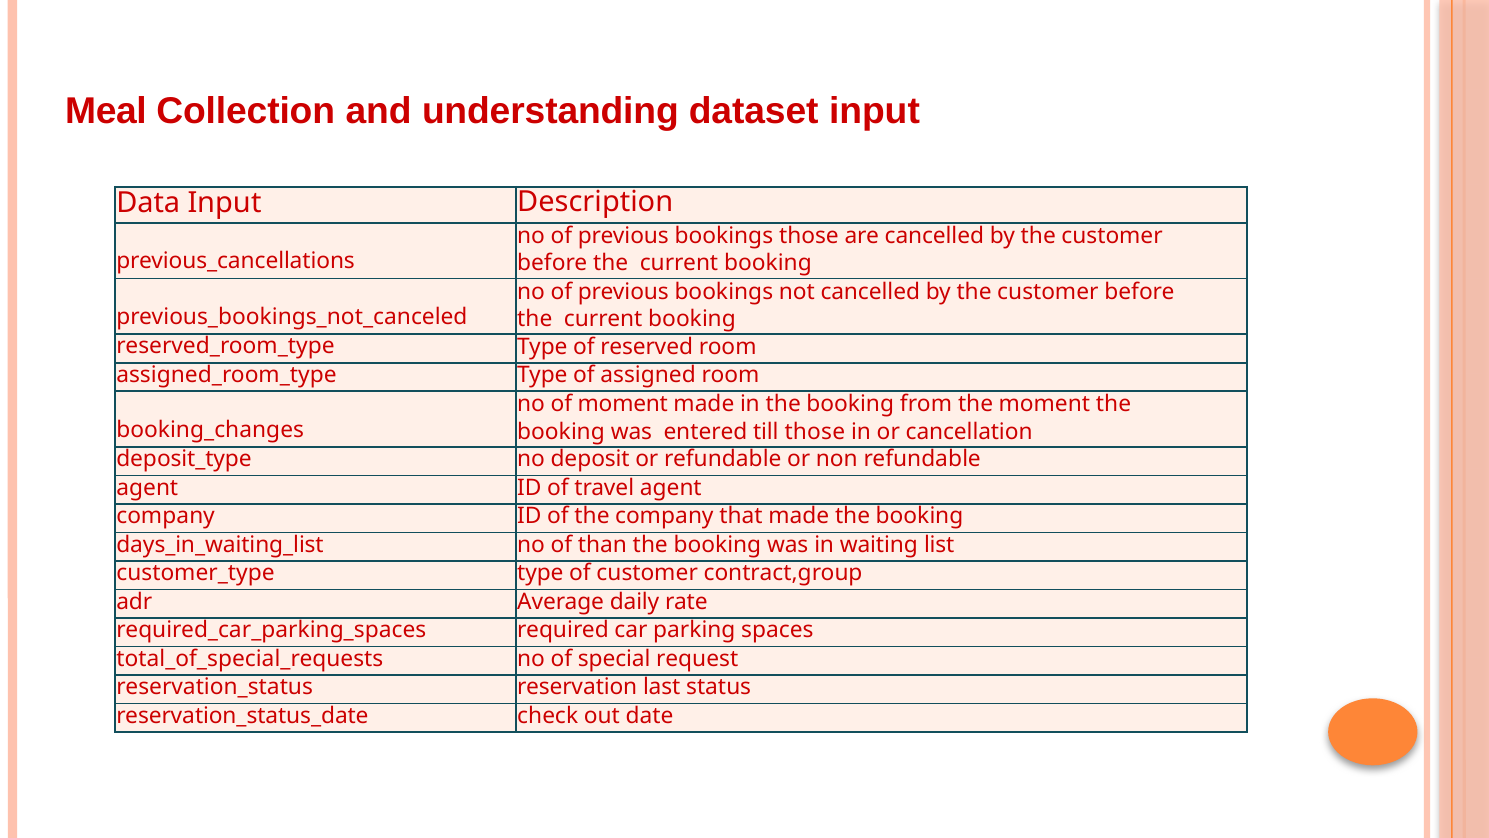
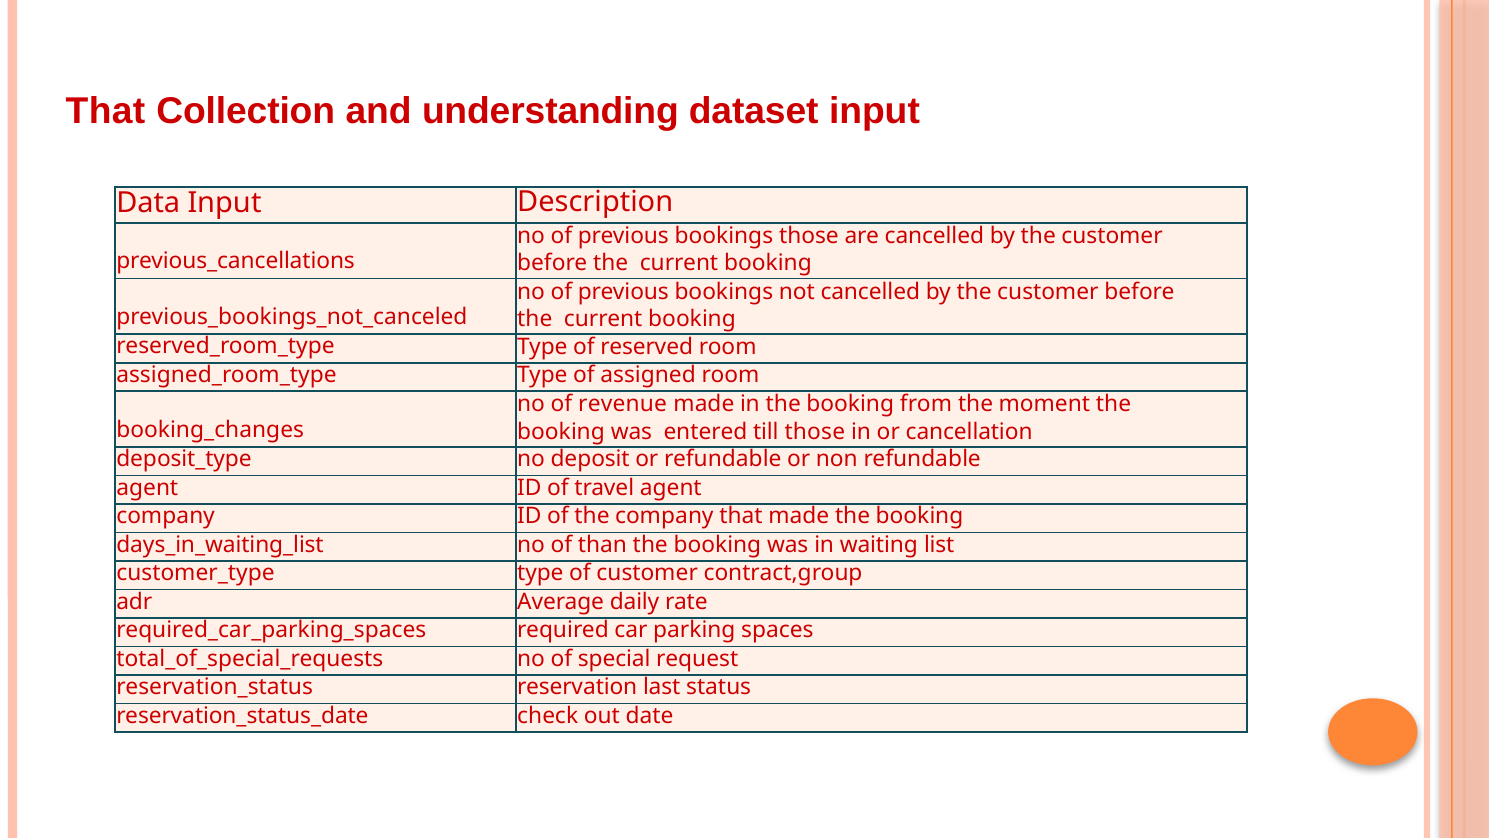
Meal: Meal -> That (106, 111)
of moment: moment -> revenue (623, 404)
